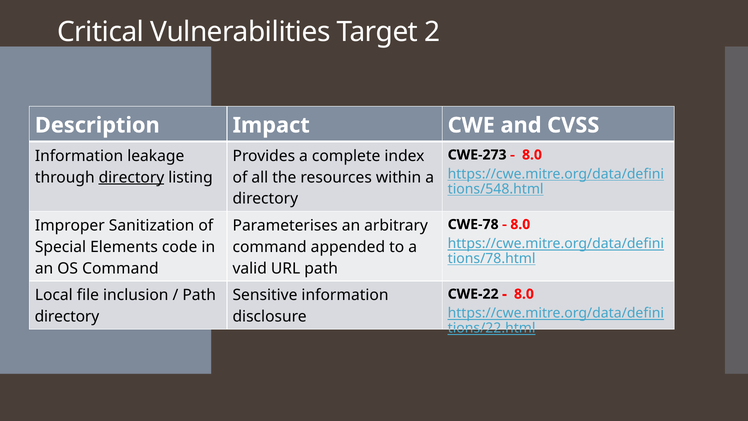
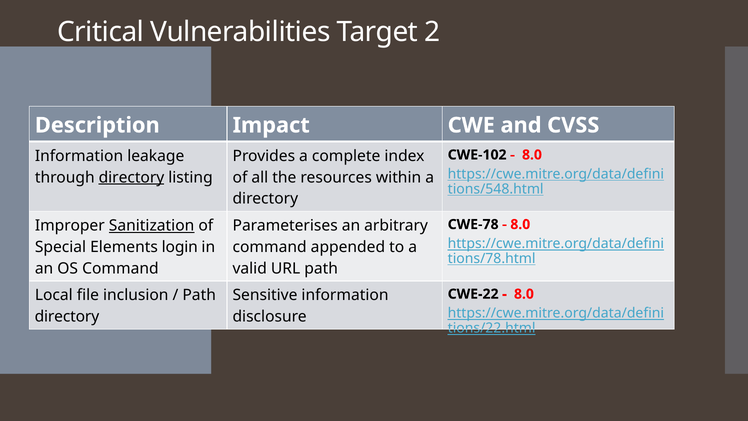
CWE-273: CWE-273 -> CWE-102 (477, 155)
Sanitization underline: none -> present (152, 226)
code: code -> login (180, 247)
